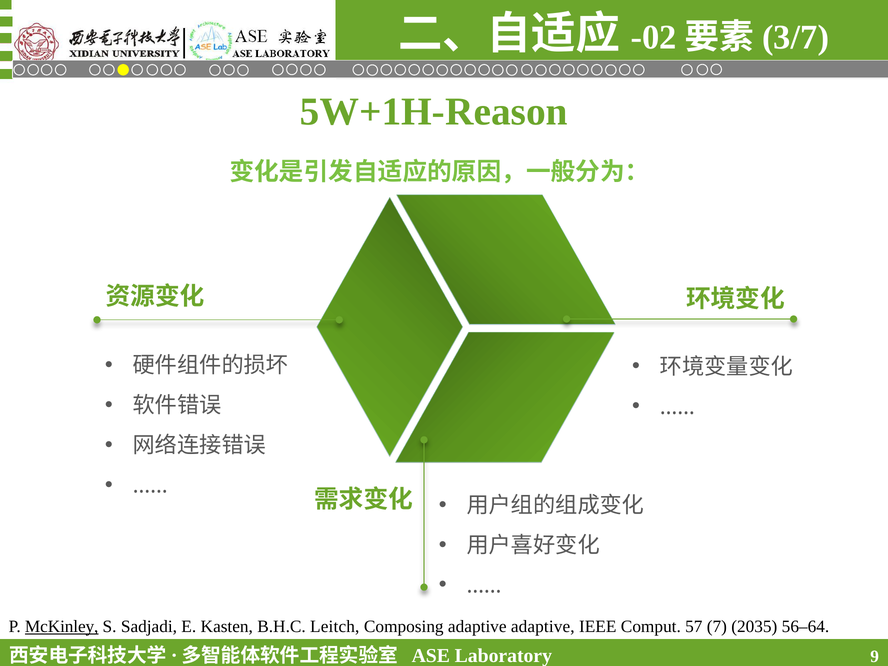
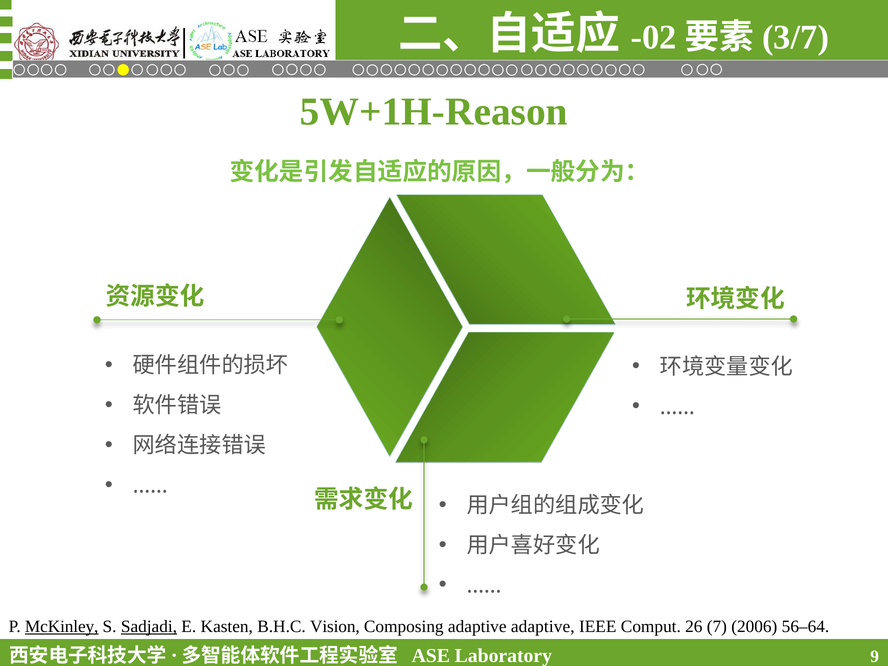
Sadjadi underline: none -> present (149, 627)
Leitch: Leitch -> Vision (335, 627)
57: 57 -> 26 (694, 627)
2035: 2035 -> 2006 (754, 627)
